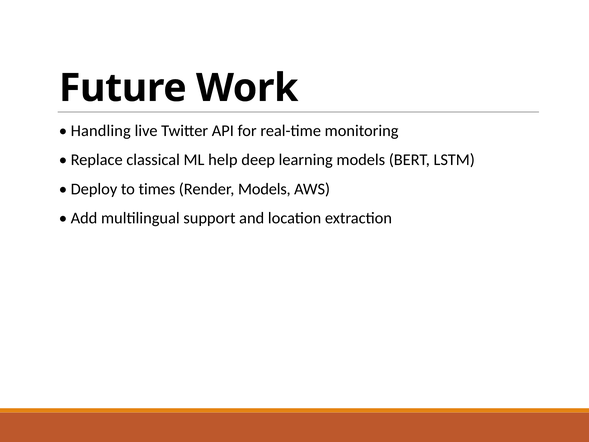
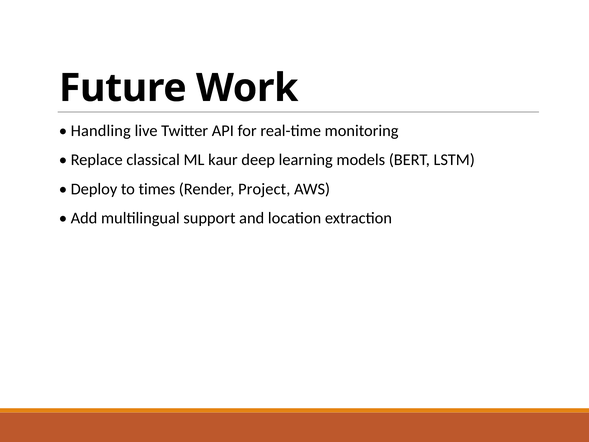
help: help -> kaur (223, 160)
Render Models: Models -> Project (264, 189)
